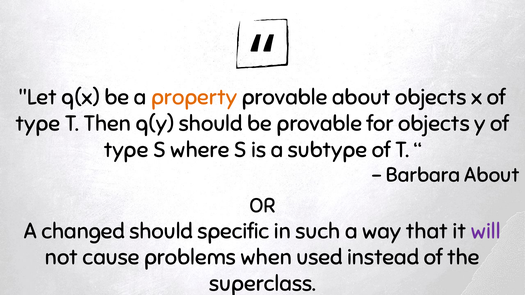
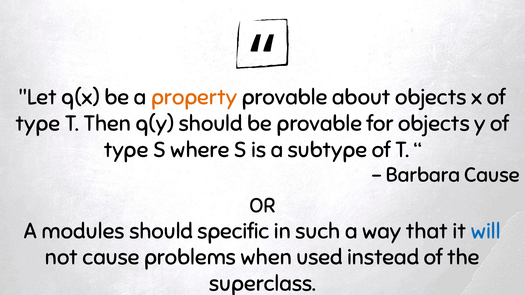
Barbara About: About -> Cause (492, 175)
changed: changed -> modules (83, 231)
will colour: purple -> blue (486, 231)
